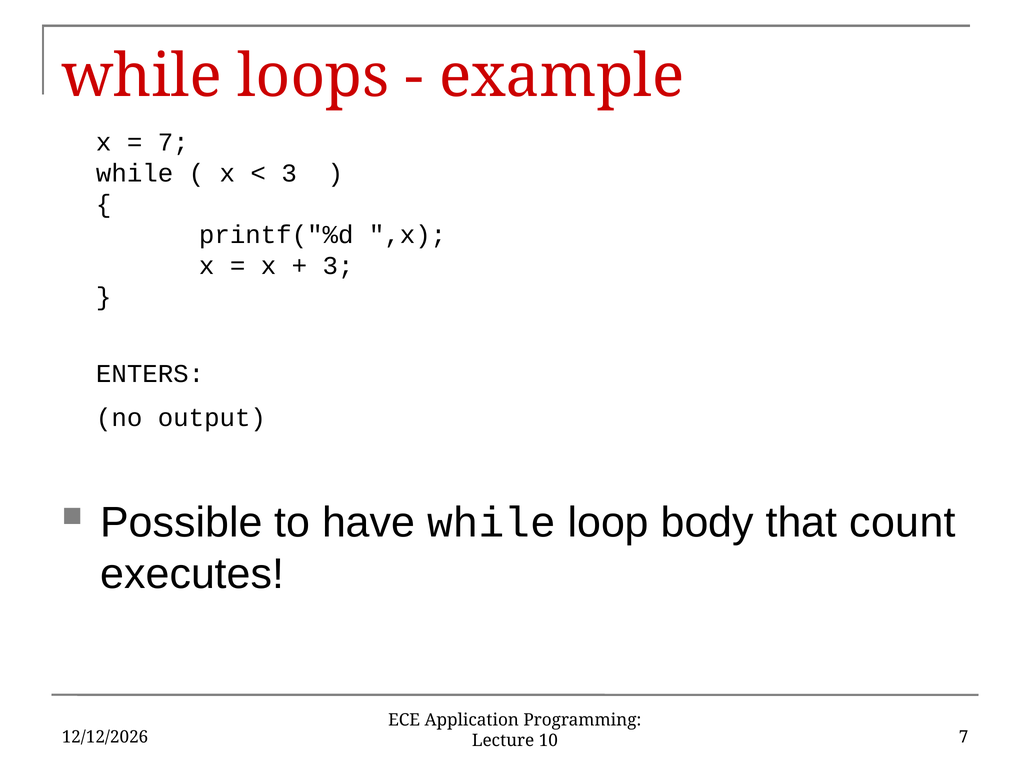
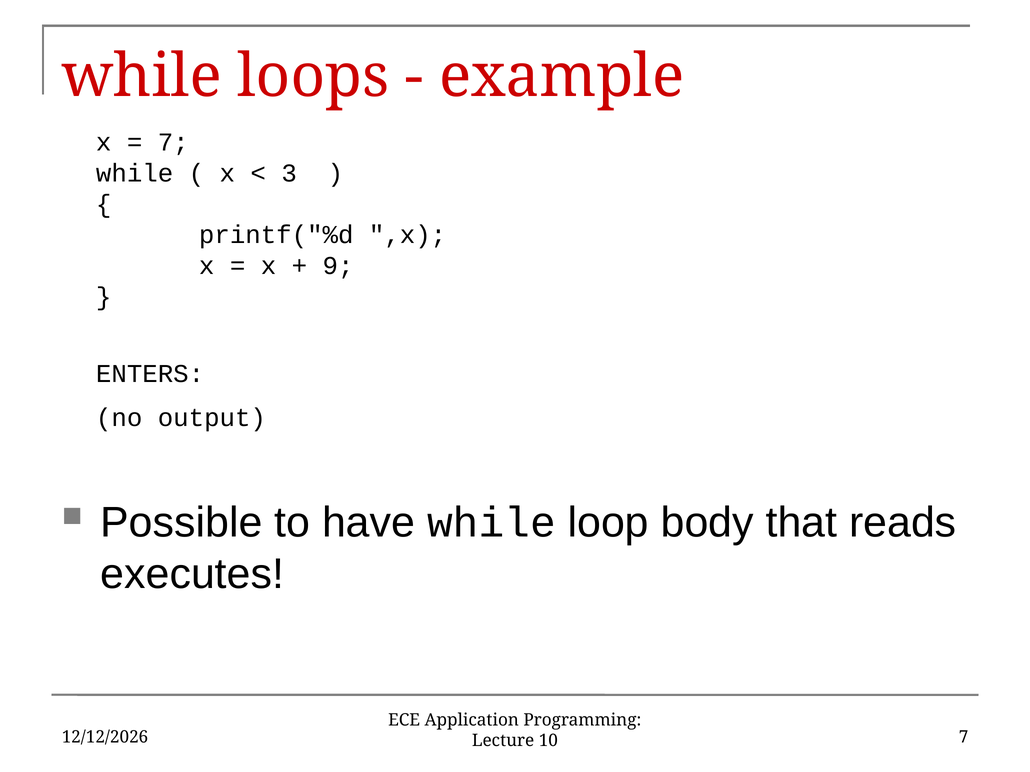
3: 3 -> 9 (338, 266)
count: count -> reads (903, 523)
